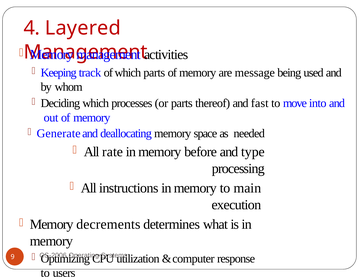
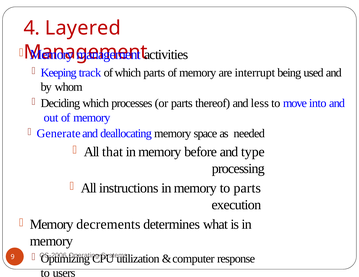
message: message -> interrupt (255, 73)
fast: fast -> less (260, 103)
rate: rate -> that (113, 152)
to main: main -> parts (247, 188)
